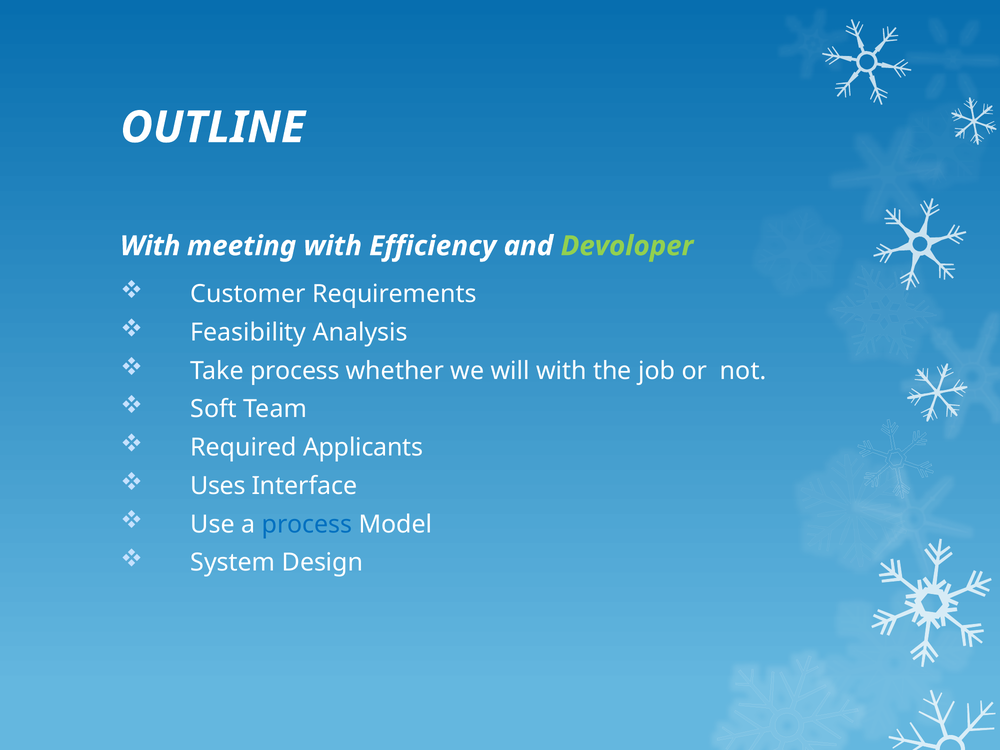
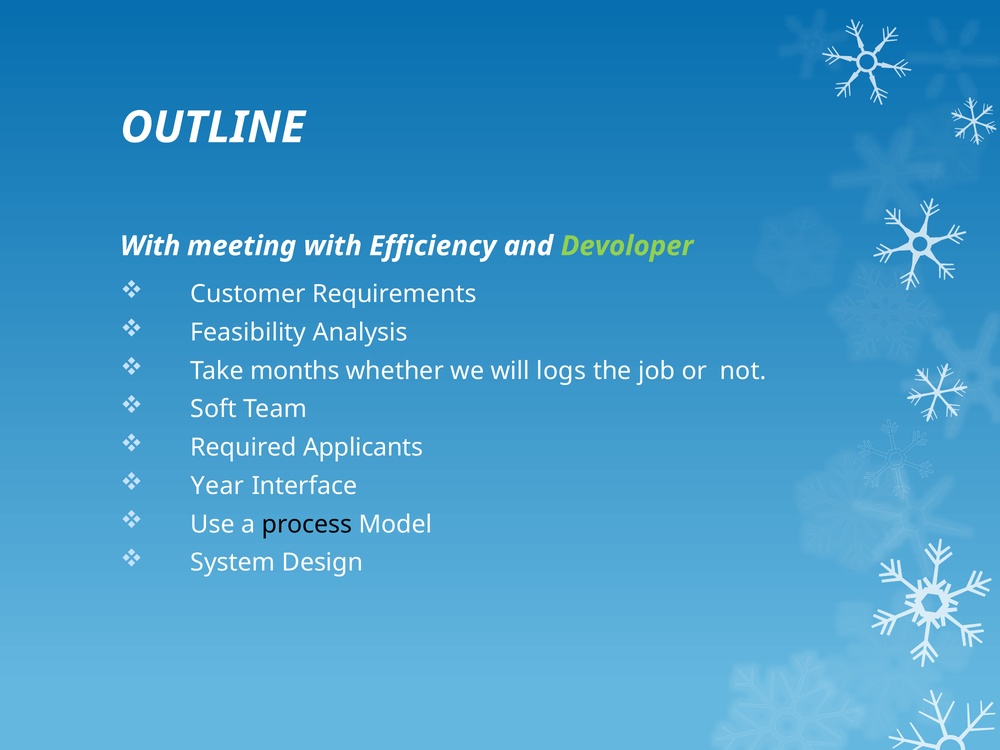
Take process: process -> months (295, 371)
will with: with -> logs (561, 371)
Uses: Uses -> Year (218, 486)
process colour: blue -> black (307, 524)
